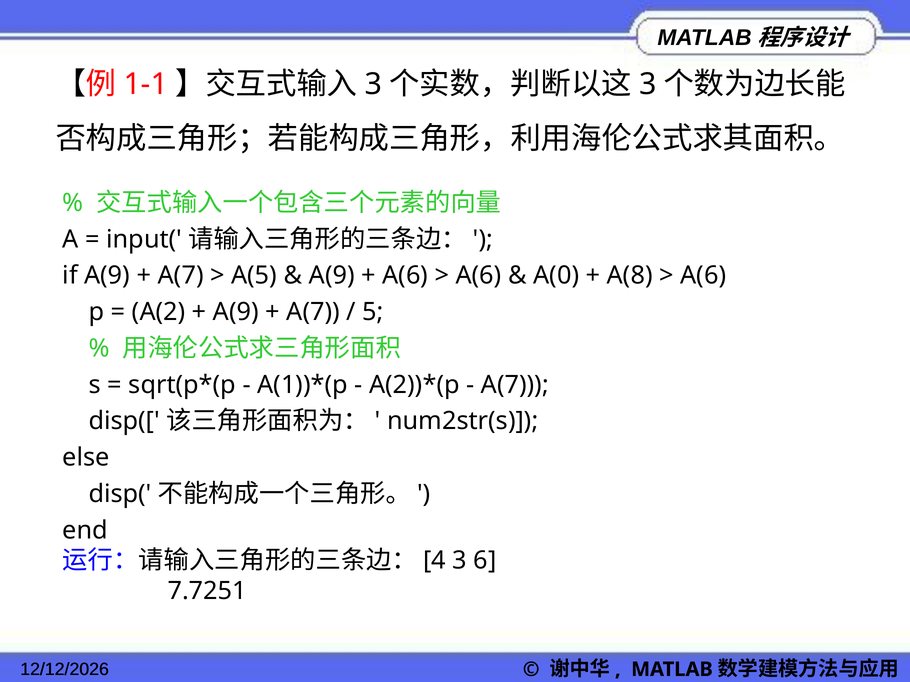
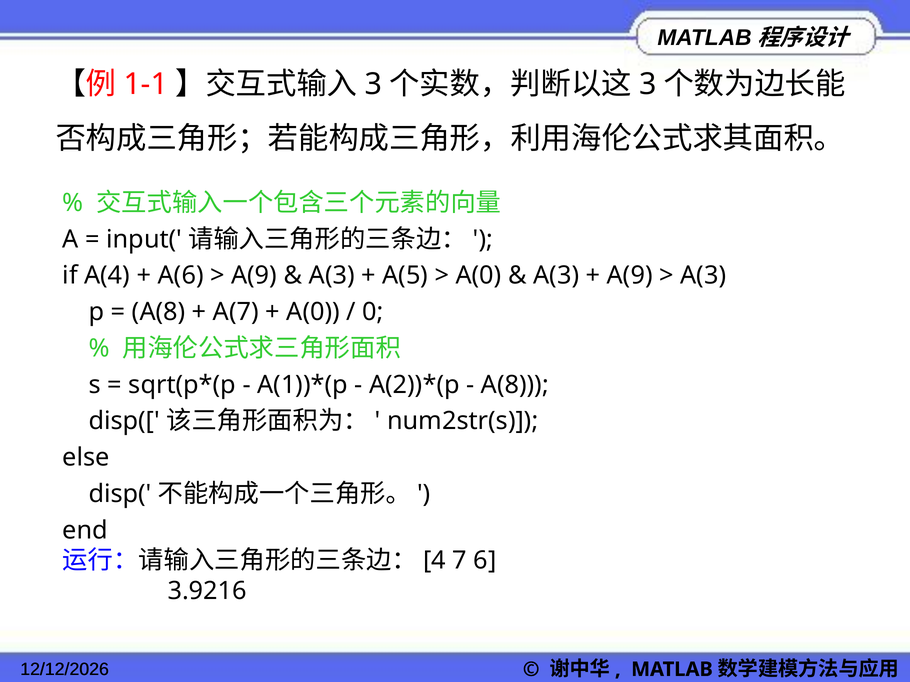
if A(9: A(9 -> A(4 (107, 276)
A(7: A(7 -> A(6 (181, 276)
A(5: A(5 -> A(9 (254, 276)
A(9: A(9 -> A(3 (332, 276)
A(6: A(6 -> A(5 (405, 276)
A(6: A(6 -> A(0 (479, 276)
A(0: A(0 -> A(3 (556, 276)
A(8: A(8 -> A(9 (630, 276)
A(6: A(6 -> A(3 (703, 276)
A(2: A(2 -> A(8 (159, 312)
A(9: A(9 -> A(7 (236, 312)
A(7: A(7 -> A(0 (313, 312)
5: 5 -> 0 (373, 312)
A(7: A(7 -> A(8 (515, 385)
3: 3 -> 7 (460, 561)
7.7251: 7.7251 -> 3.9216 (207, 591)
